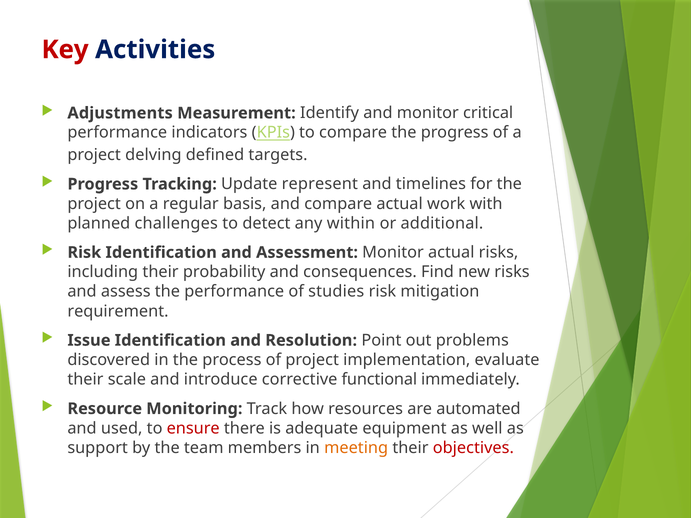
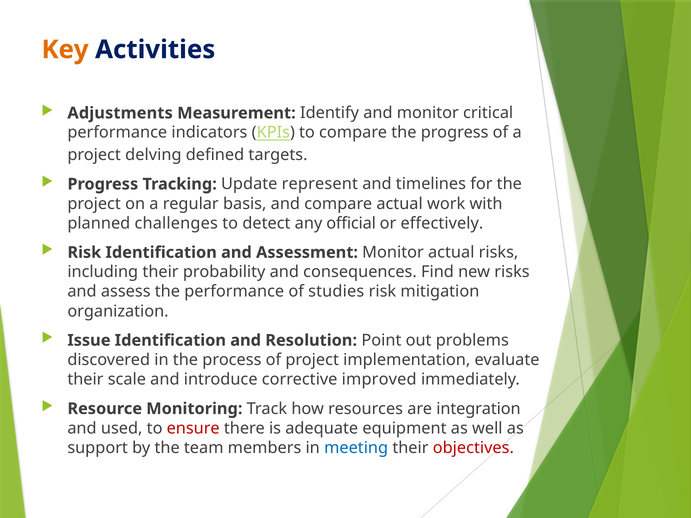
Key colour: red -> orange (65, 50)
within: within -> official (351, 223)
additional: additional -> effectively (442, 223)
requirement: requirement -> organization (118, 311)
functional: functional -> improved (379, 380)
automated: automated -> integration (478, 409)
meeting colour: orange -> blue (356, 448)
